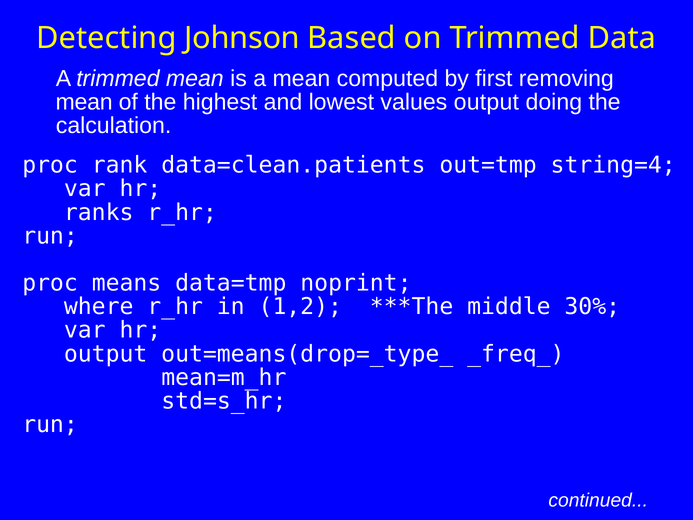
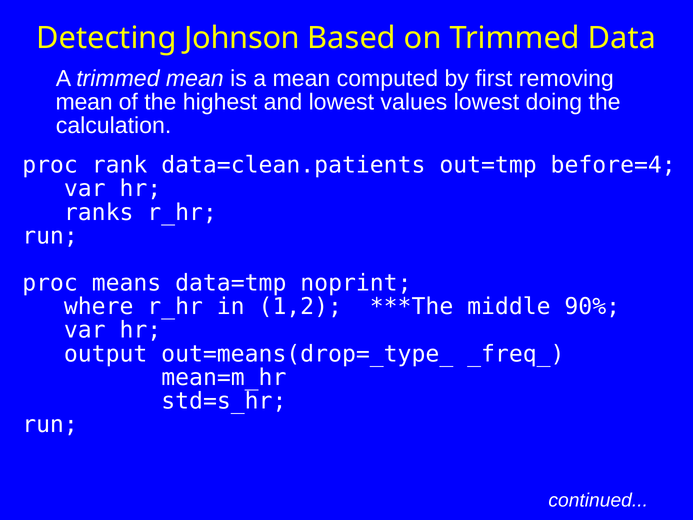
values output: output -> lowest (486, 102)
string=4: string=4 -> before=4 (613, 165)
30%: 30% -> 90% (592, 307)
